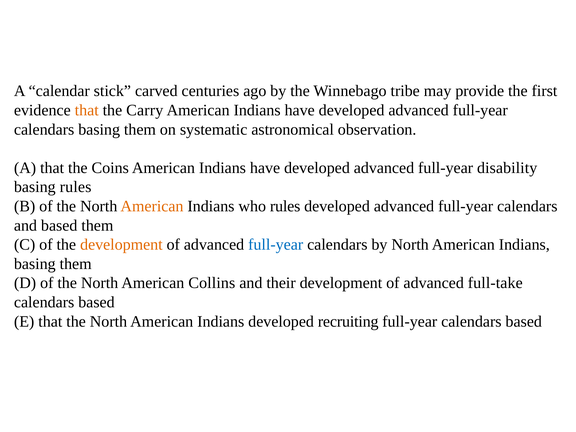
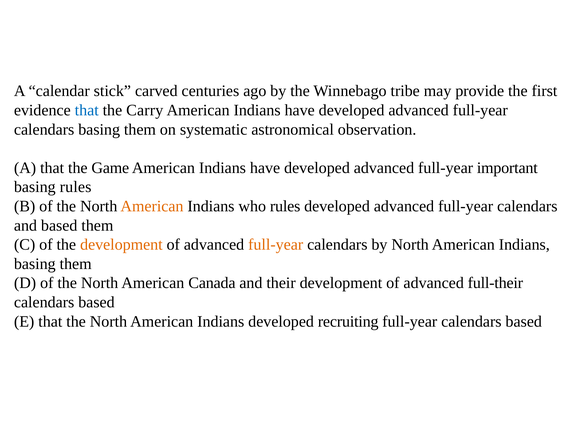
that colour: orange -> blue (87, 110)
Coins: Coins -> Game (110, 168)
disability: disability -> important (507, 168)
full-year colour: blue -> orange (276, 245)
Collins: Collins -> Canada (212, 283)
full-take: full-take -> full-their (495, 283)
